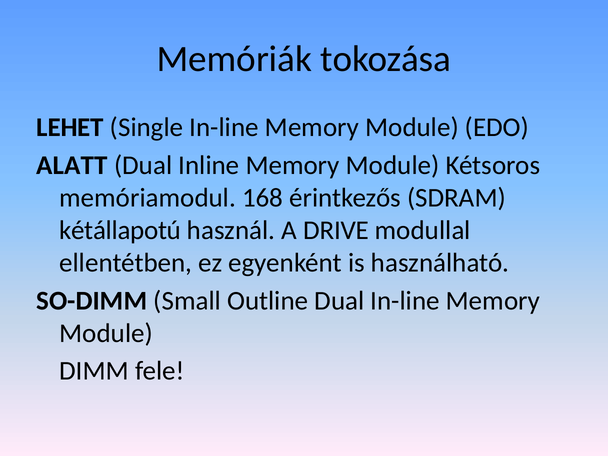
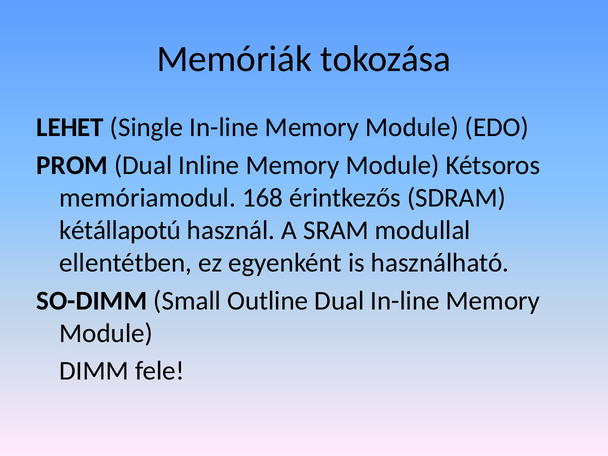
ALATT: ALATT -> PROM (72, 165)
DRIVE: DRIVE -> SRAM (336, 230)
